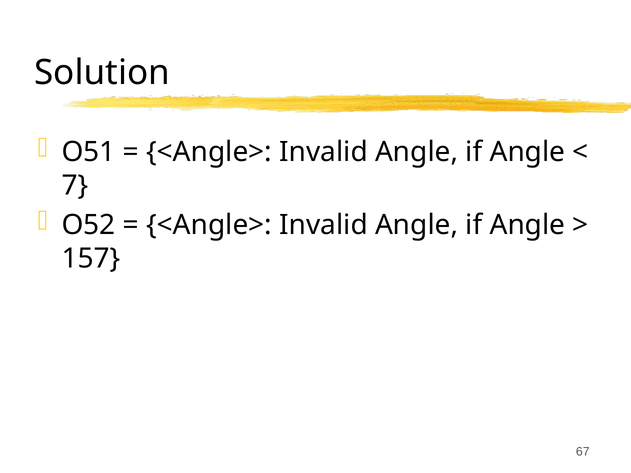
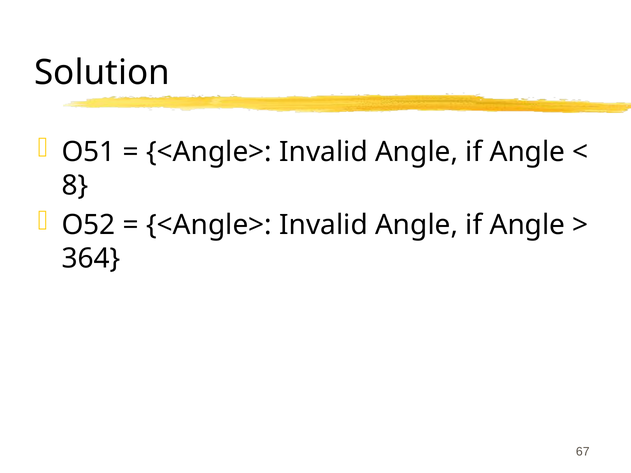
7: 7 -> 8 (75, 186)
157: 157 -> 364 (91, 259)
